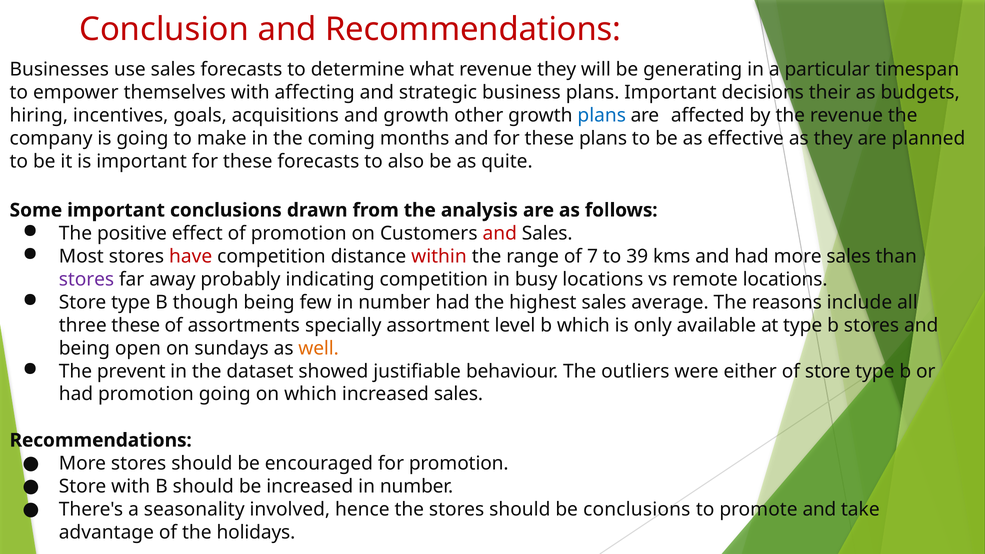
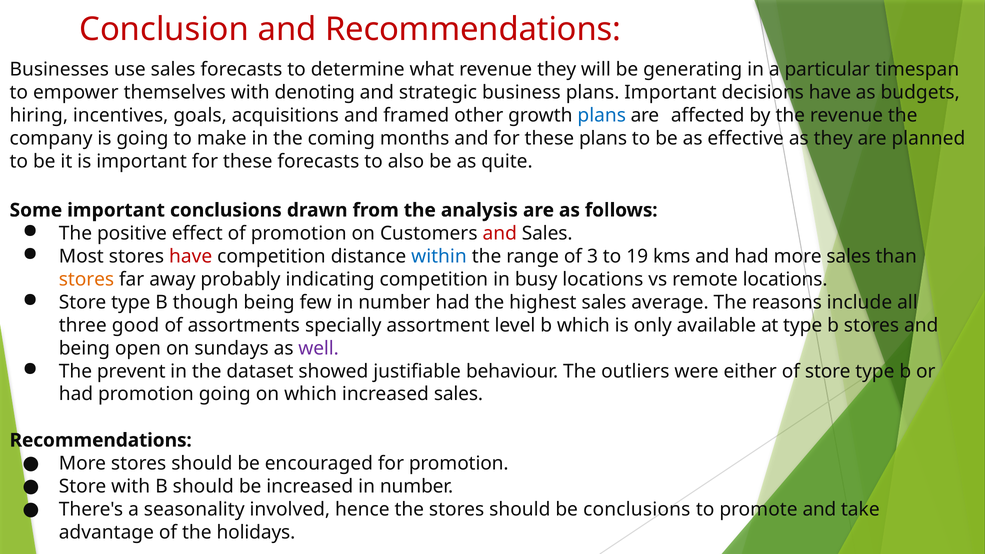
affecting: affecting -> denoting (315, 93)
decisions their: their -> have (830, 93)
and growth: growth -> framed (416, 116)
within colour: red -> blue (439, 256)
7: 7 -> 3 (593, 256)
39: 39 -> 19 (637, 256)
stores colour: purple -> orange (86, 279)
three these: these -> good (136, 325)
well colour: orange -> purple (319, 348)
